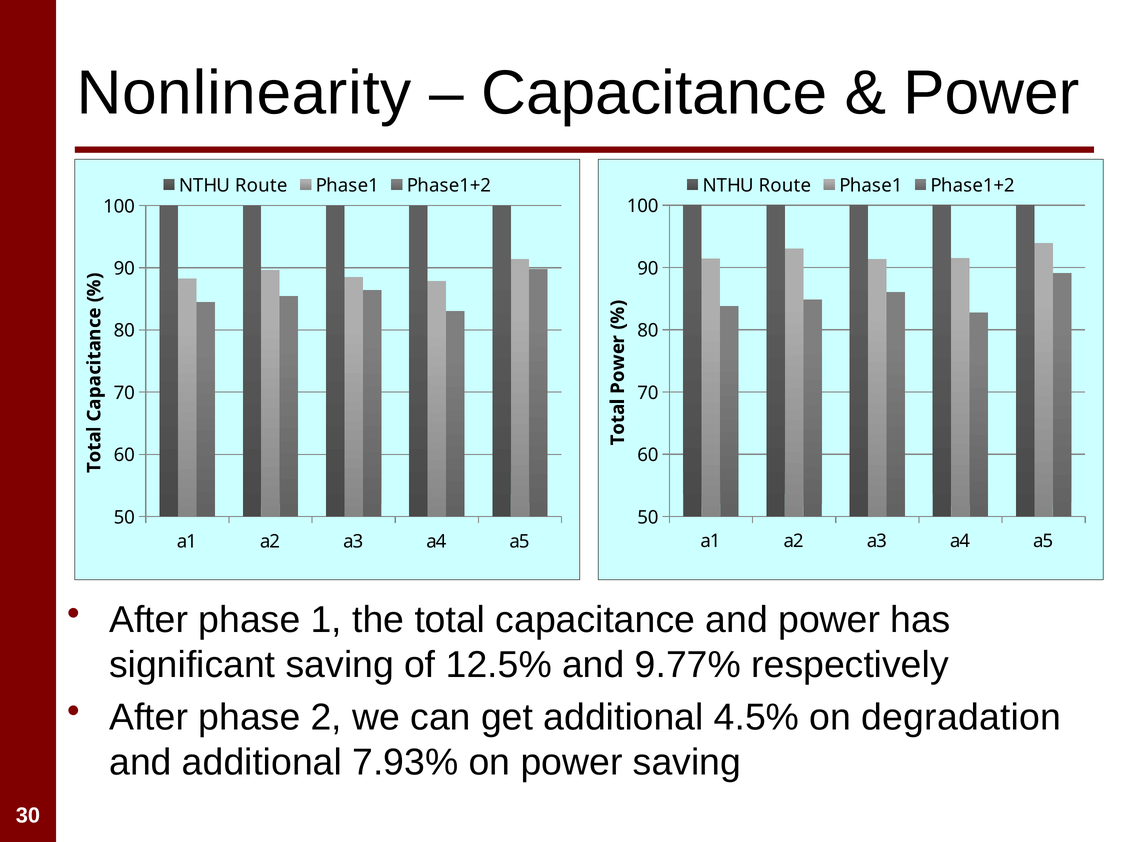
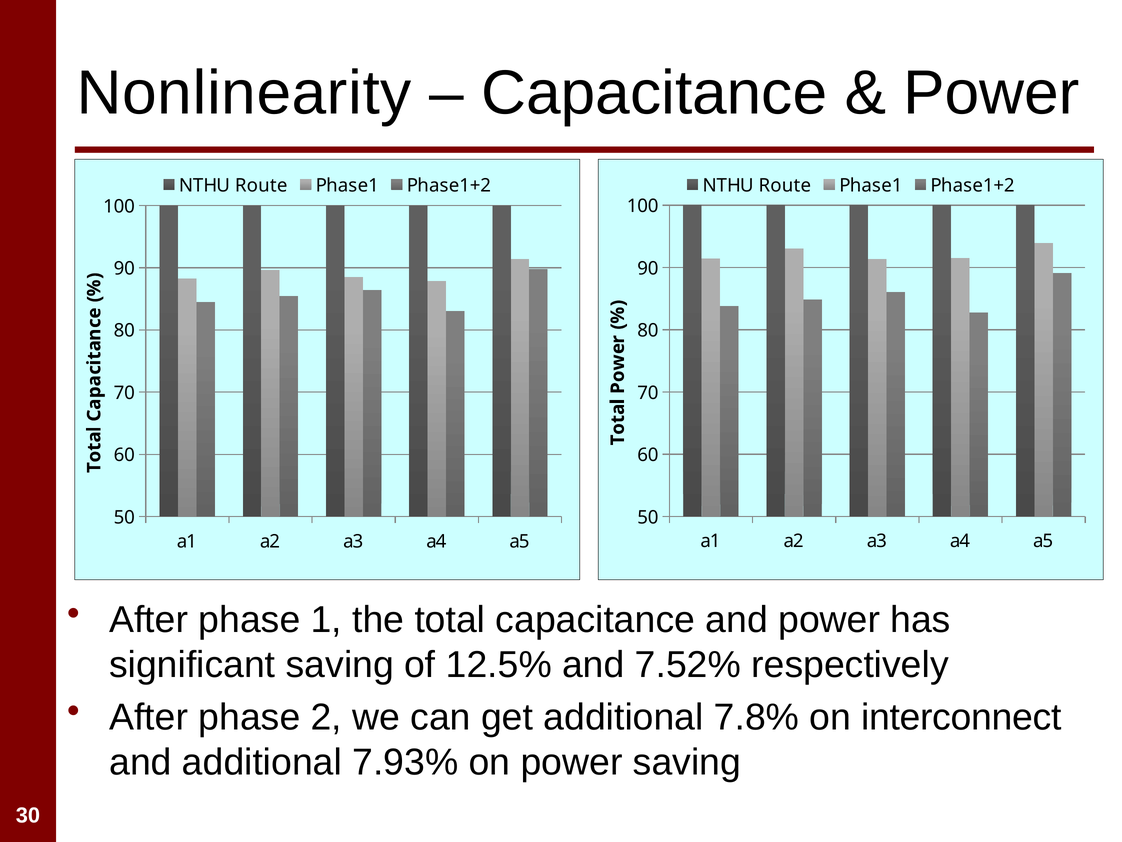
9.77%: 9.77% -> 7.52% (688, 665)
4.5%: 4.5% -> 7.8% (757, 717)
degradation: degradation -> interconnect (961, 717)
